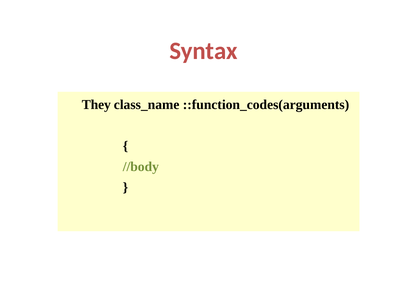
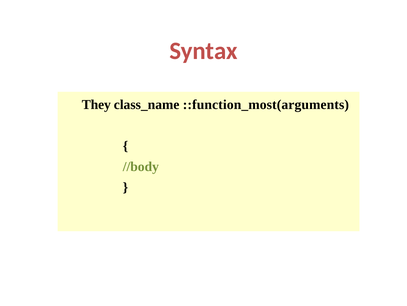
::function_codes(arguments: ::function_codes(arguments -> ::function_most(arguments (266, 104)
